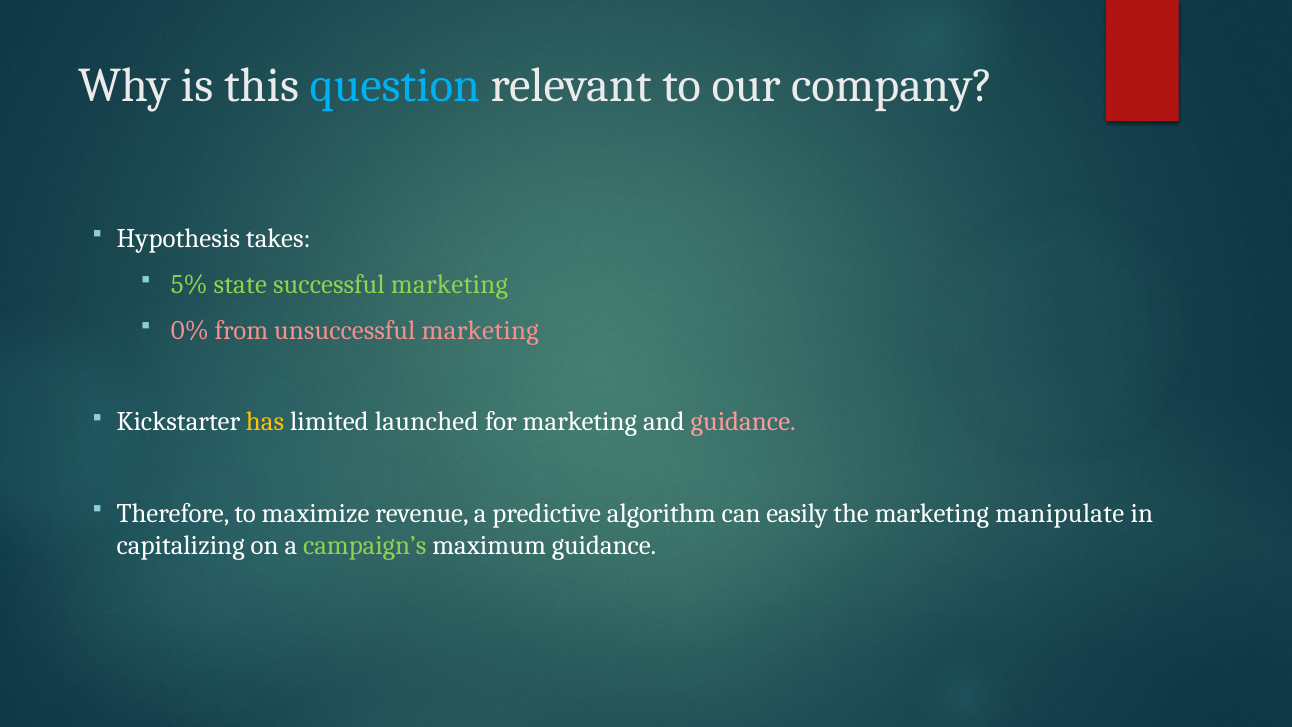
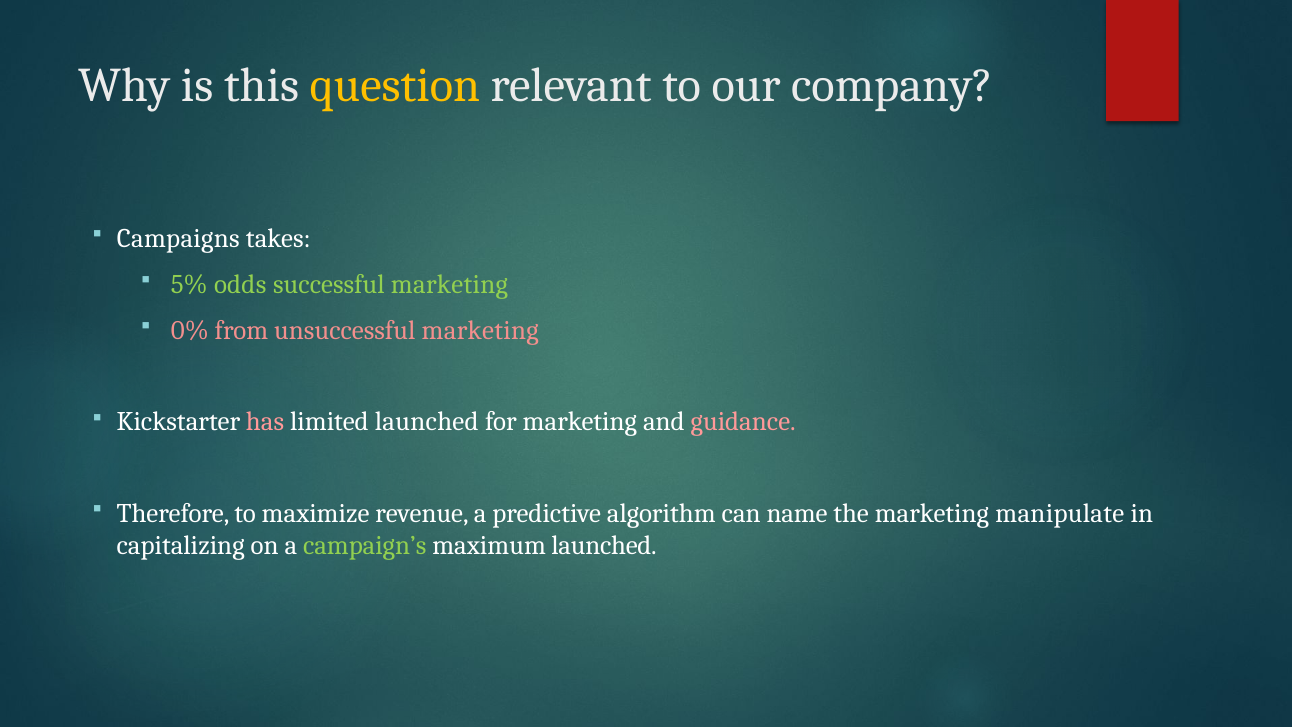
question colour: light blue -> yellow (395, 85)
Hypothesis: Hypothesis -> Campaigns (178, 239)
state: state -> odds (240, 284)
has colour: yellow -> pink (265, 422)
easily: easily -> name (797, 513)
maximum guidance: guidance -> launched (604, 546)
